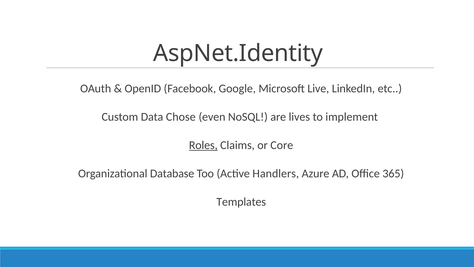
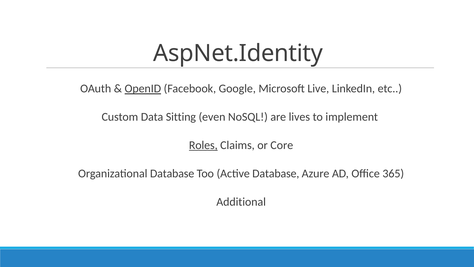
OpenID underline: none -> present (143, 89)
Chose: Chose -> Sitting (181, 117)
Active Handlers: Handlers -> Database (276, 173)
Templates: Templates -> Additional (241, 202)
